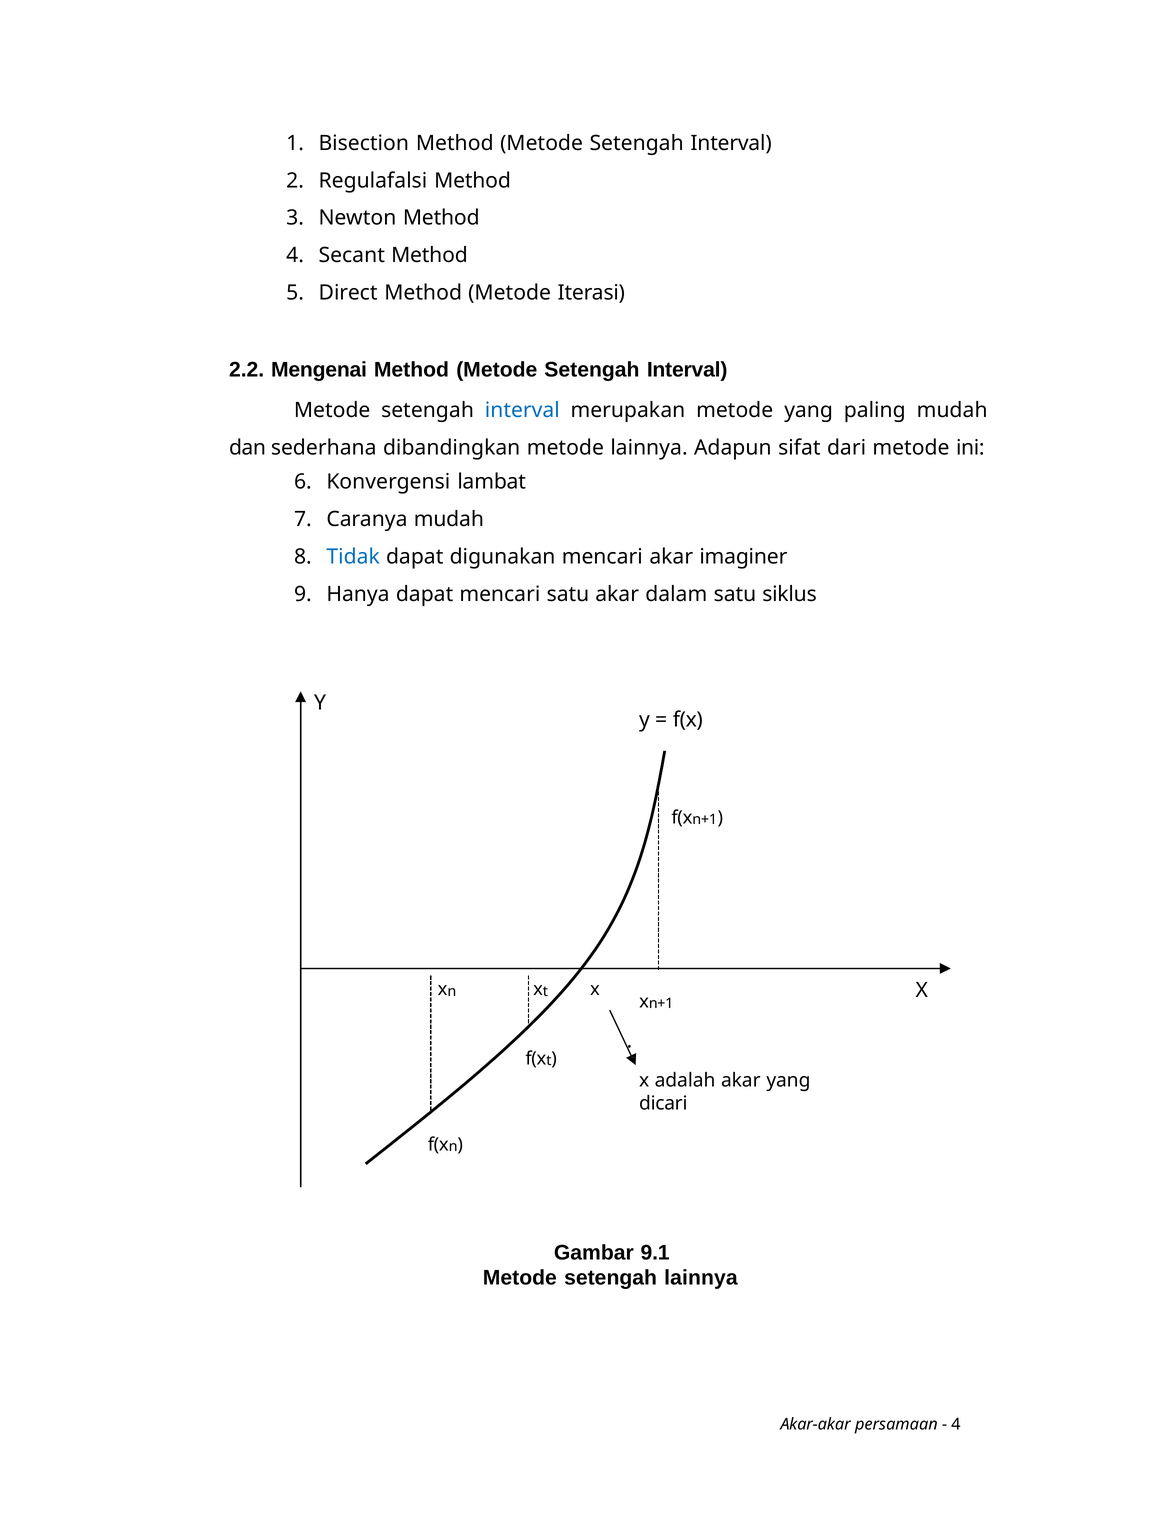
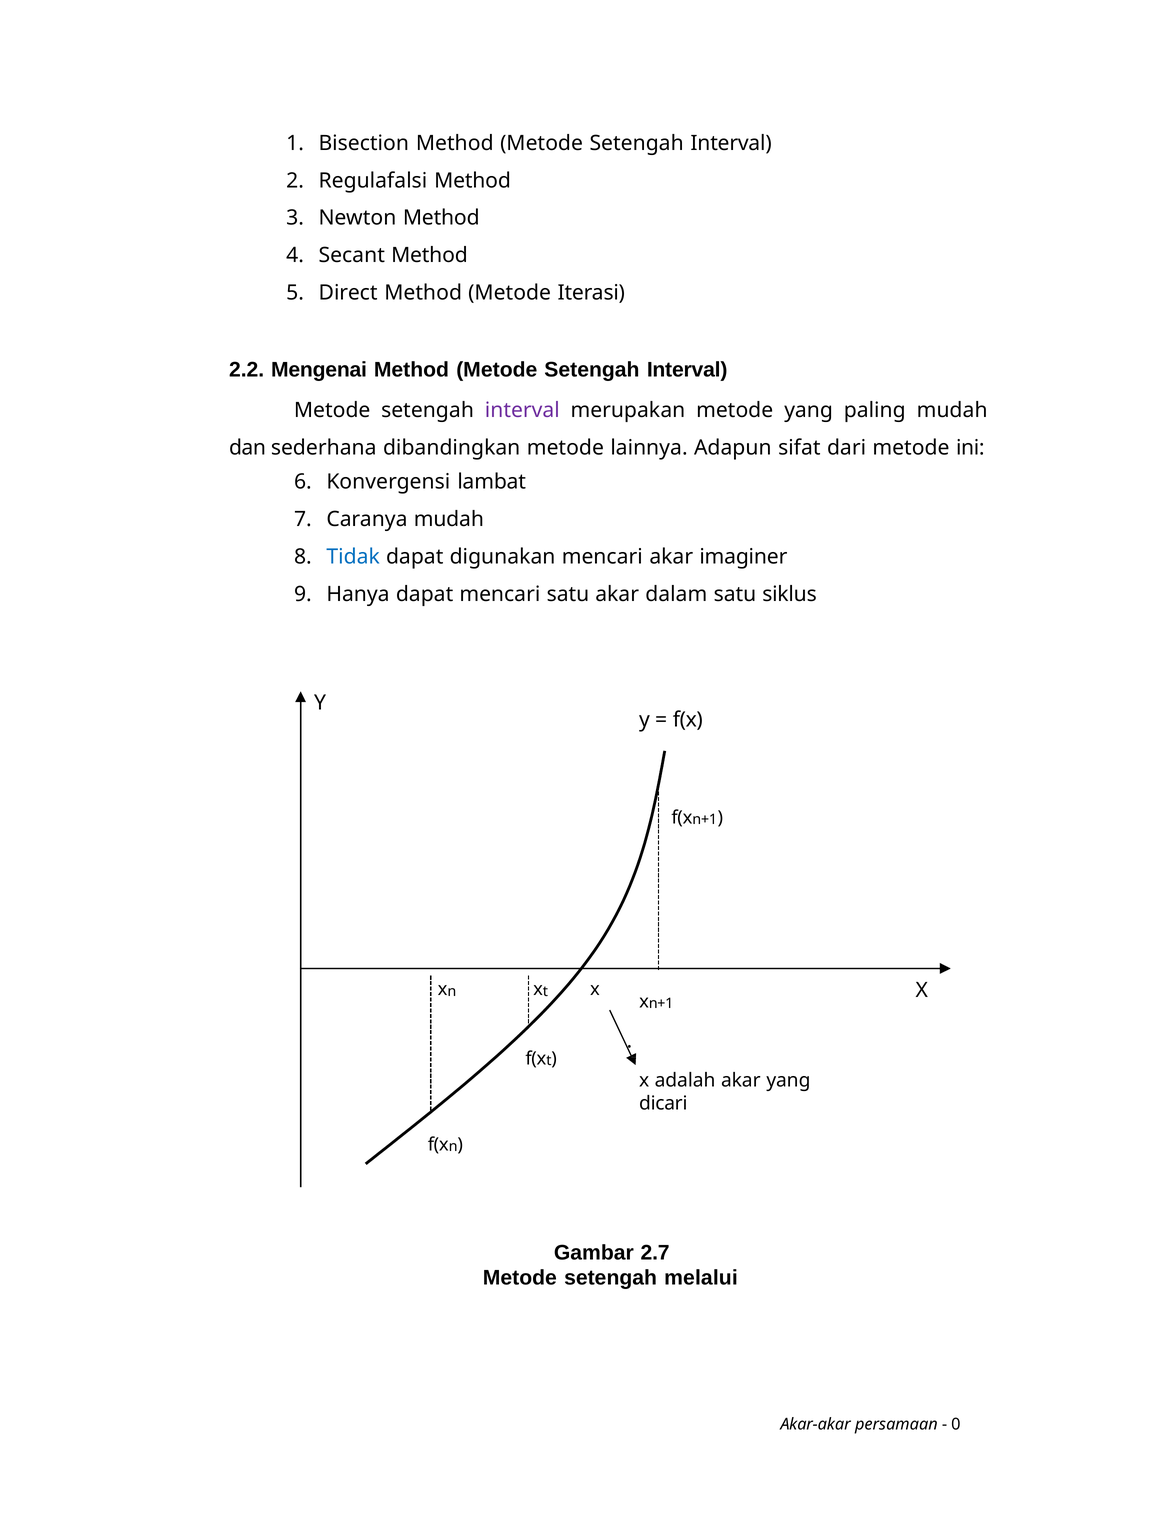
interval colour: blue -> purple (522, 410)
9.1: 9.1 -> 2.7 (655, 1253)
setengah lainnya: lainnya -> melalui (701, 1278)
4: 4 -> 0 (956, 1424)
